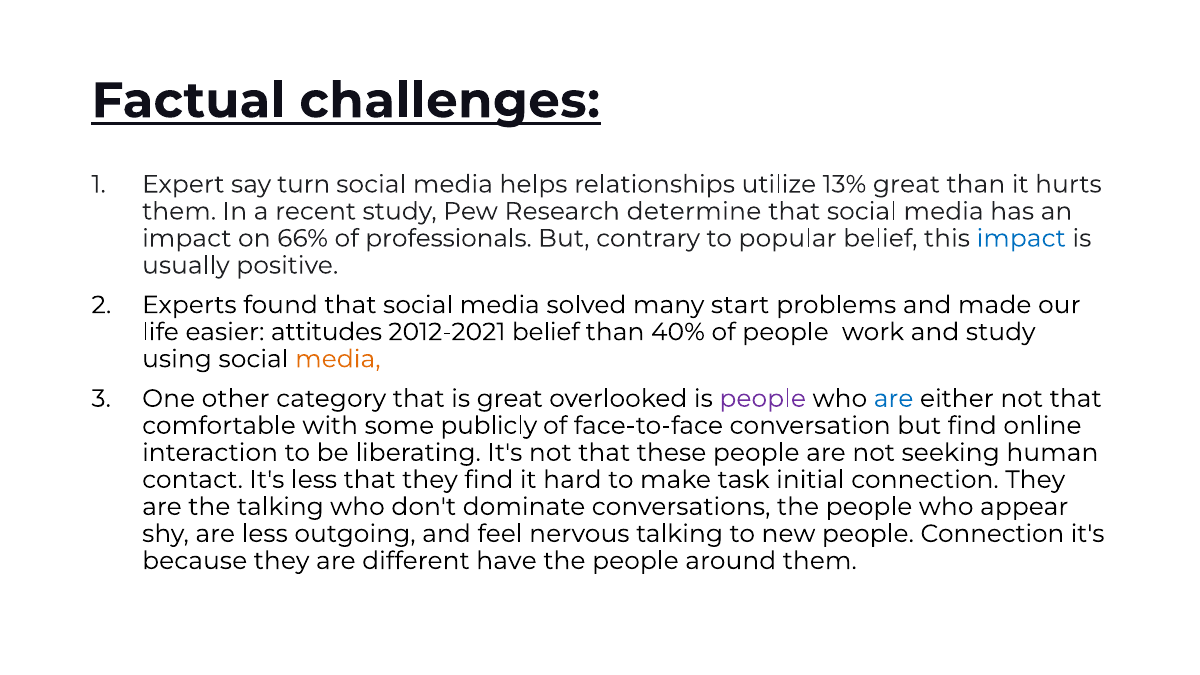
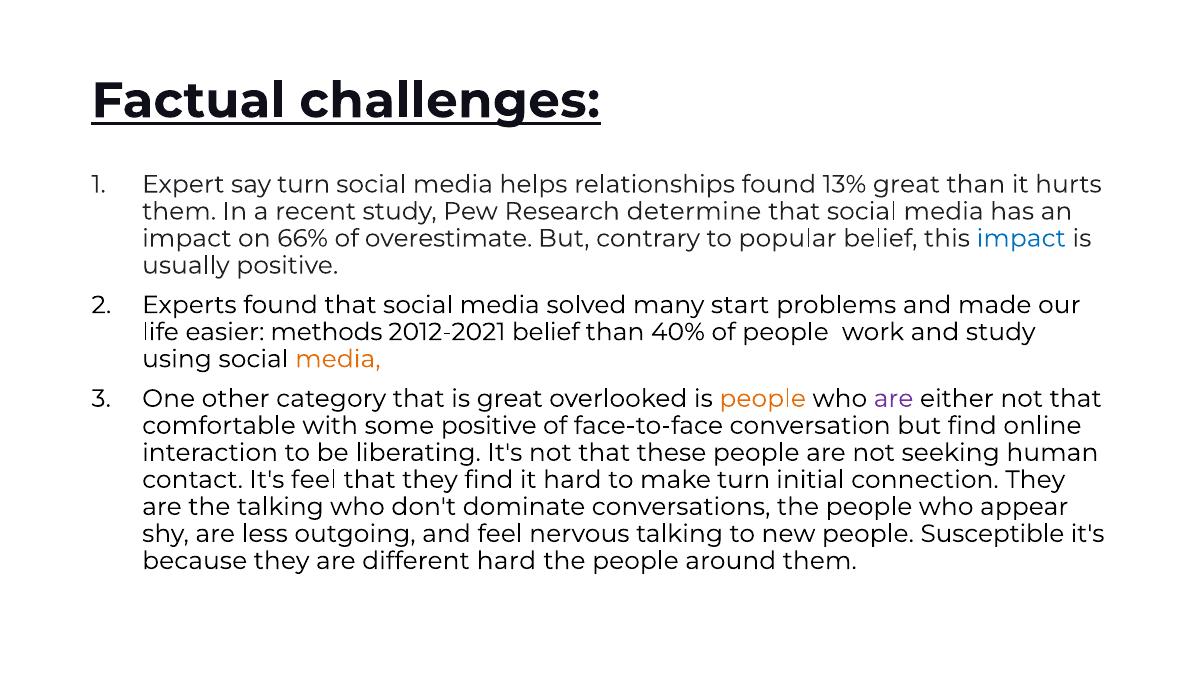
relationships utilize: utilize -> found (779, 184)
professionals: professionals -> overestimate (449, 238)
attitudes: attitudes -> methods (326, 332)
people colour: purple -> orange (763, 399)
are colour: blue -> purple (894, 399)
some publicly: publicly -> positive (489, 426)
It's less: less -> feel (314, 480)
make task: task -> turn (744, 480)
people Connection: Connection -> Susceptible (992, 534)
different have: have -> hard (506, 561)
